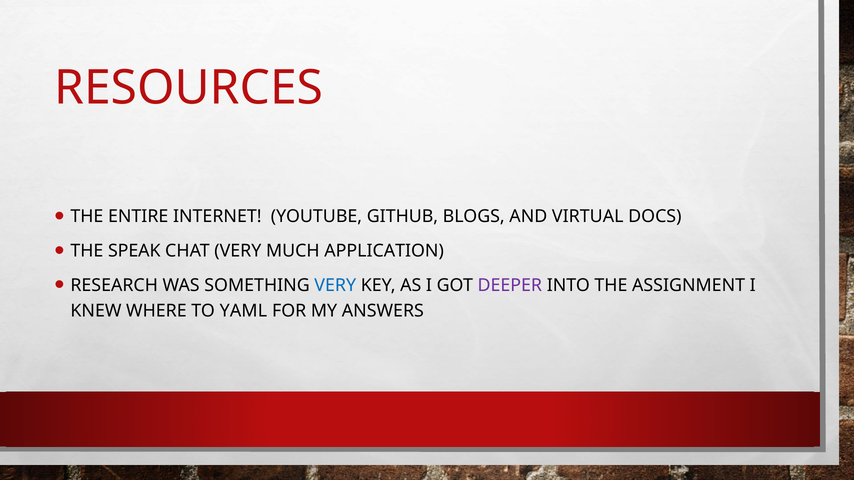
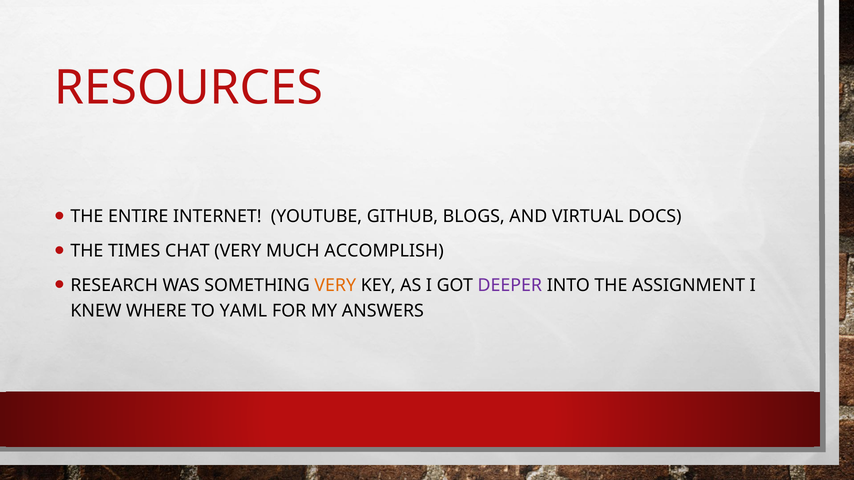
SPEAK: SPEAK -> TIMES (134, 251)
APPLICATION: APPLICATION -> ACCOMPLISH (384, 251)
VERY colour: blue -> orange (335, 286)
